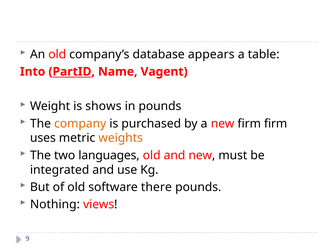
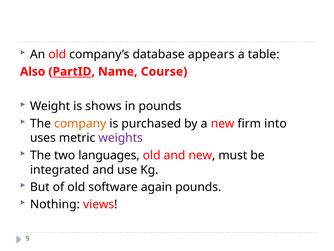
Into: Into -> Also (33, 72)
Vagent: Vagent -> Course (164, 72)
firm firm: firm -> into (276, 123)
weights colour: orange -> purple (121, 138)
there: there -> again (157, 187)
